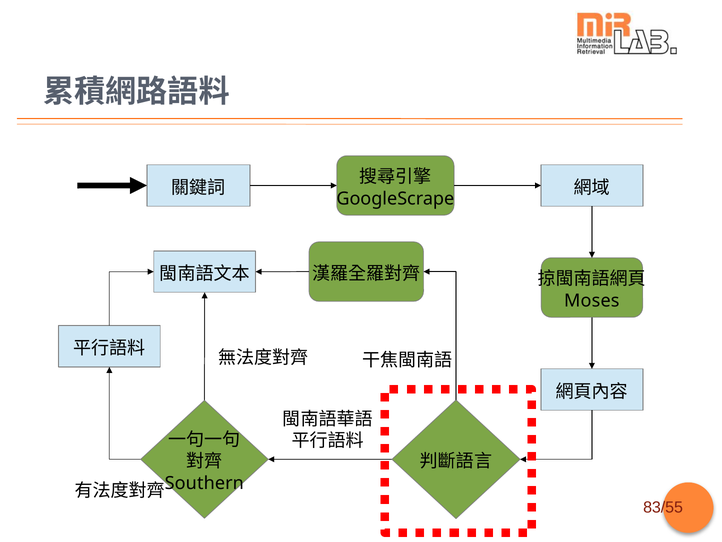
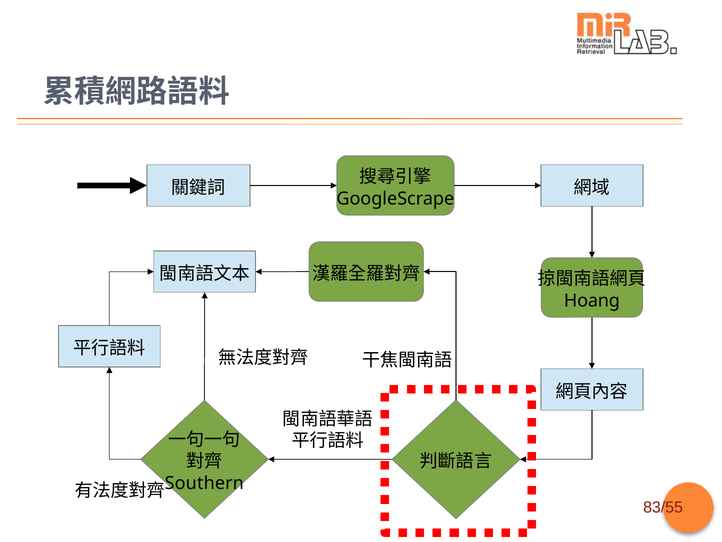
Moses: Moses -> Hoang (592, 300)
